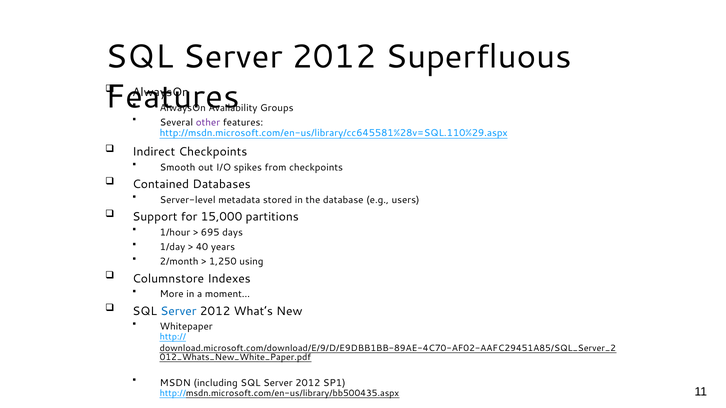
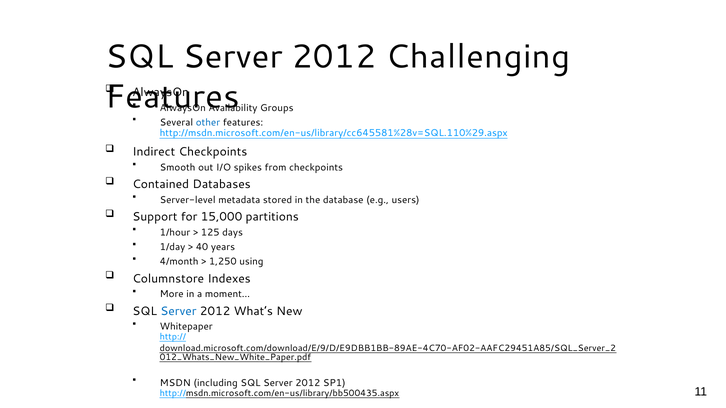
Superfluous: Superfluous -> Challenging (478, 57)
other colour: purple -> blue (208, 123)
695: 695 -> 125 (210, 233)
2/month: 2/month -> 4/month (179, 262)
